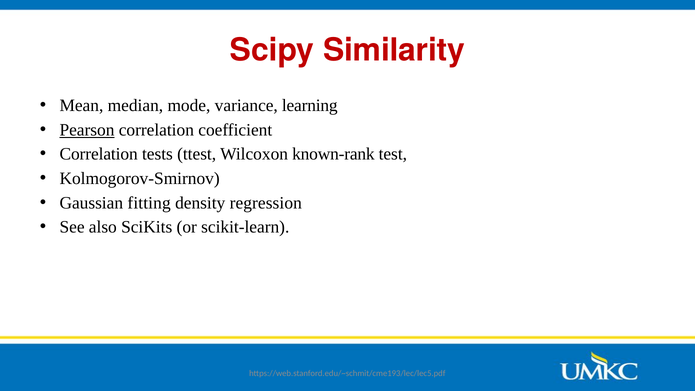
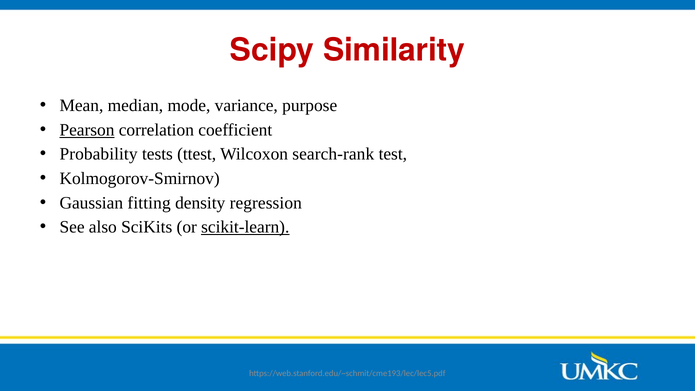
learning: learning -> purpose (310, 105)
Correlation: Correlation -> Probability (99, 154)
known-rank: known-rank -> search-rank (333, 154)
scikit-learn underline: none -> present (245, 227)
